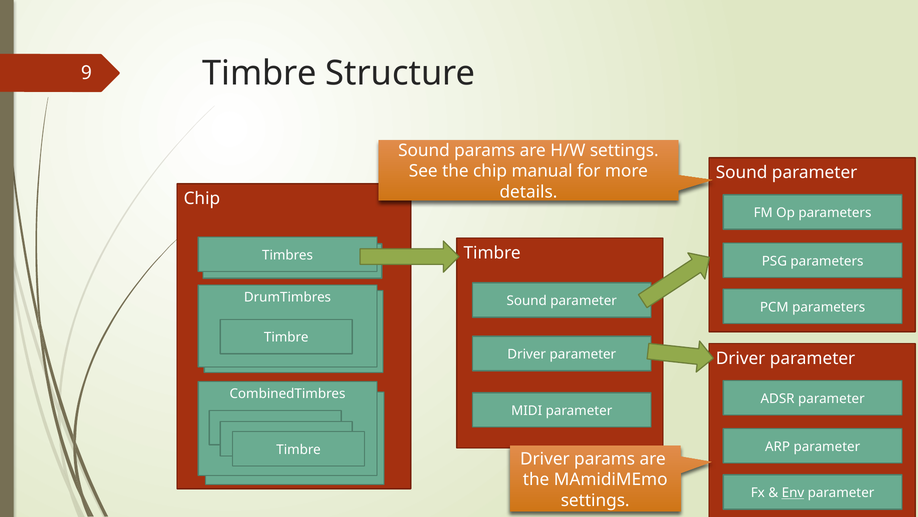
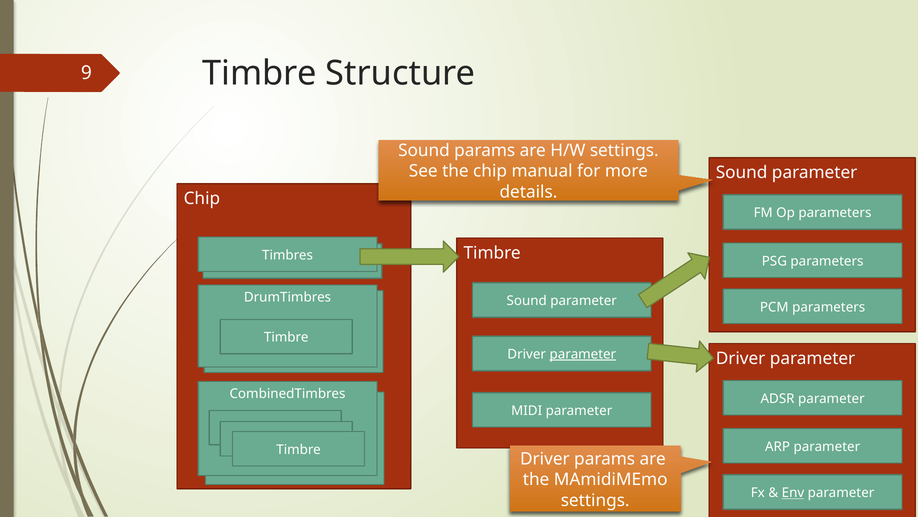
parameter underline: none -> present (583, 354)
